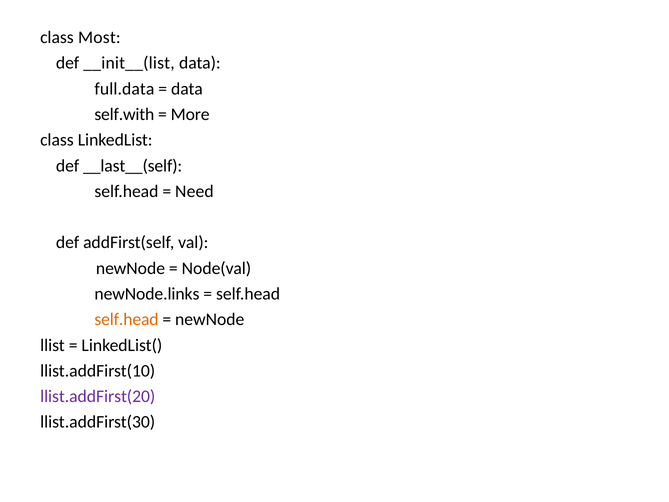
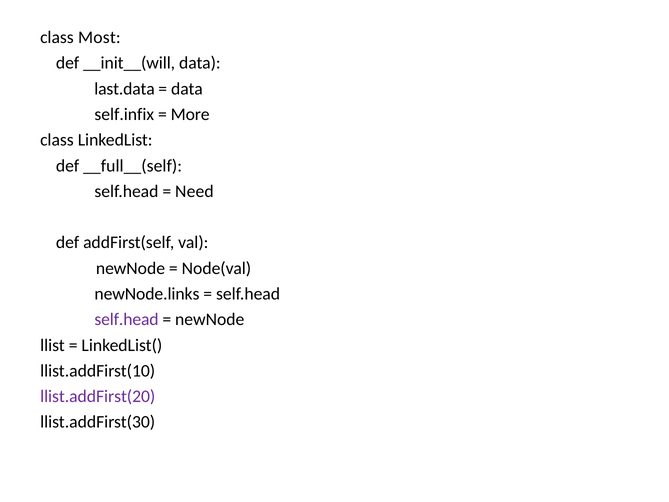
__init__(list: __init__(list -> __init__(will (129, 63)
full.data: full.data -> last.data (125, 89)
self.with: self.with -> self.infix (124, 114)
__last__(self: __last__(self -> __full__(self (133, 166)
self.head colour: orange -> purple (127, 319)
